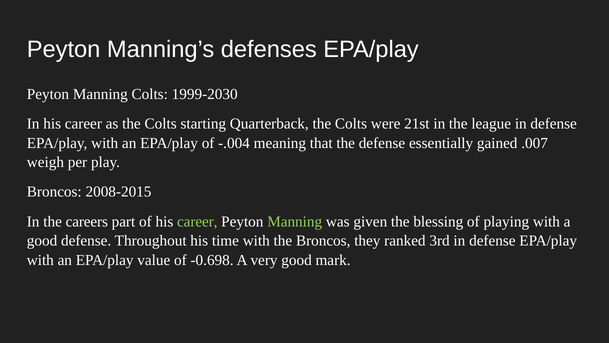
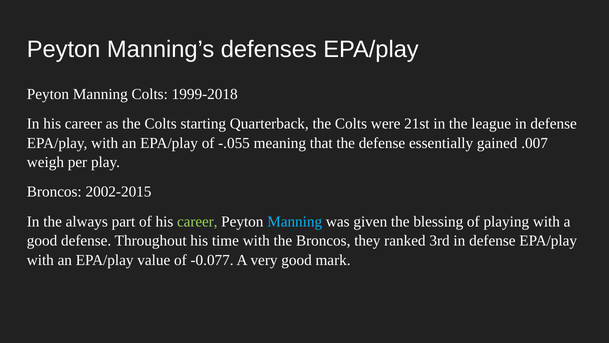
1999-2030: 1999-2030 -> 1999-2018 (205, 94)
-.004: -.004 -> -.055 (234, 143)
2008-2015: 2008-2015 -> 2002-2015 (119, 192)
careers: careers -> always (87, 221)
Manning colour: light green -> light blue (295, 221)
-0.698: -0.698 -> -0.077 (212, 260)
